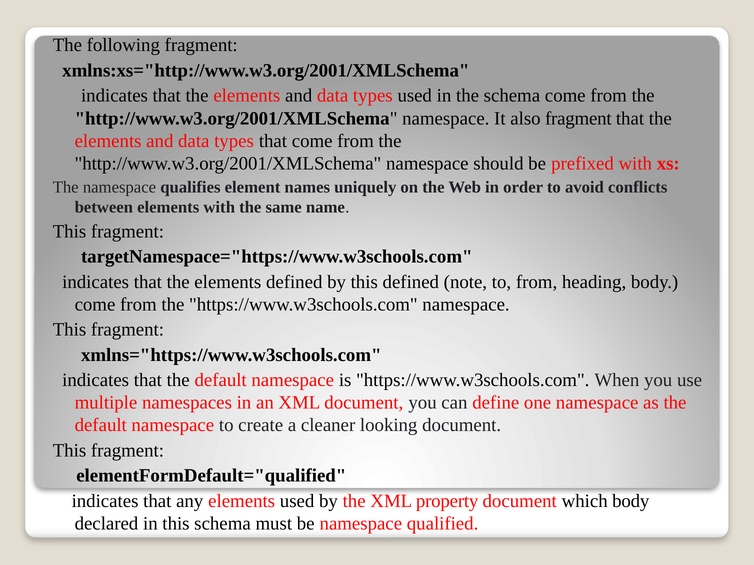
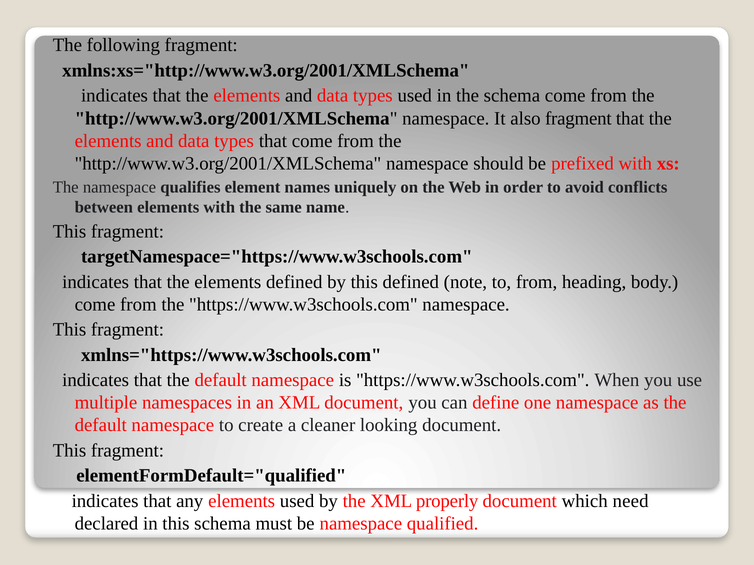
property: property -> properly (447, 501)
which body: body -> need (631, 501)
